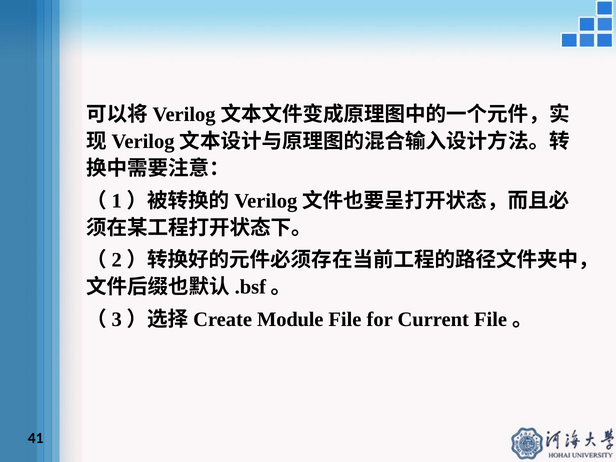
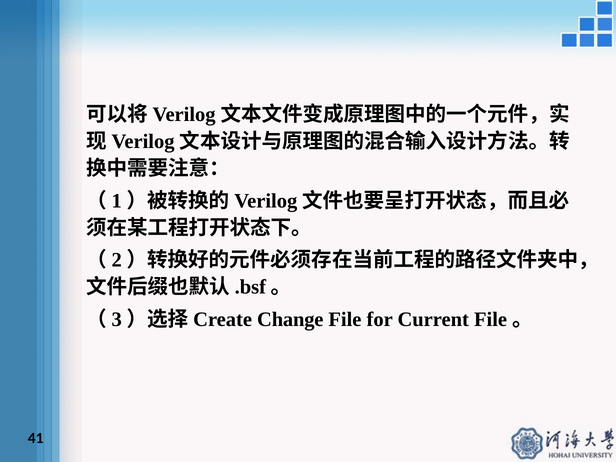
Module: Module -> Change (290, 319)
